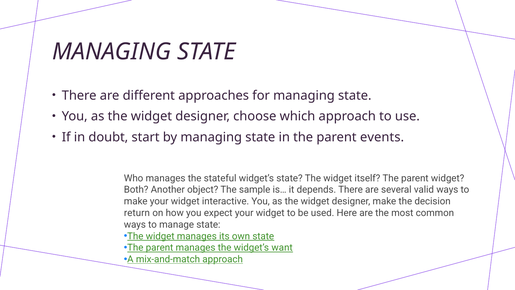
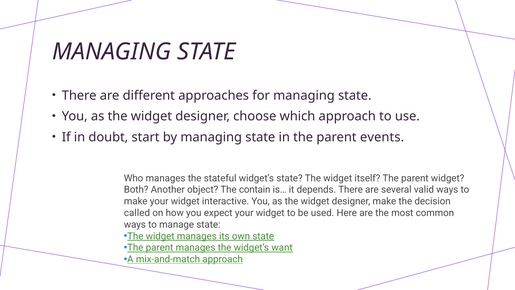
sample: sample -> contain (255, 190)
return: return -> called (137, 213)
